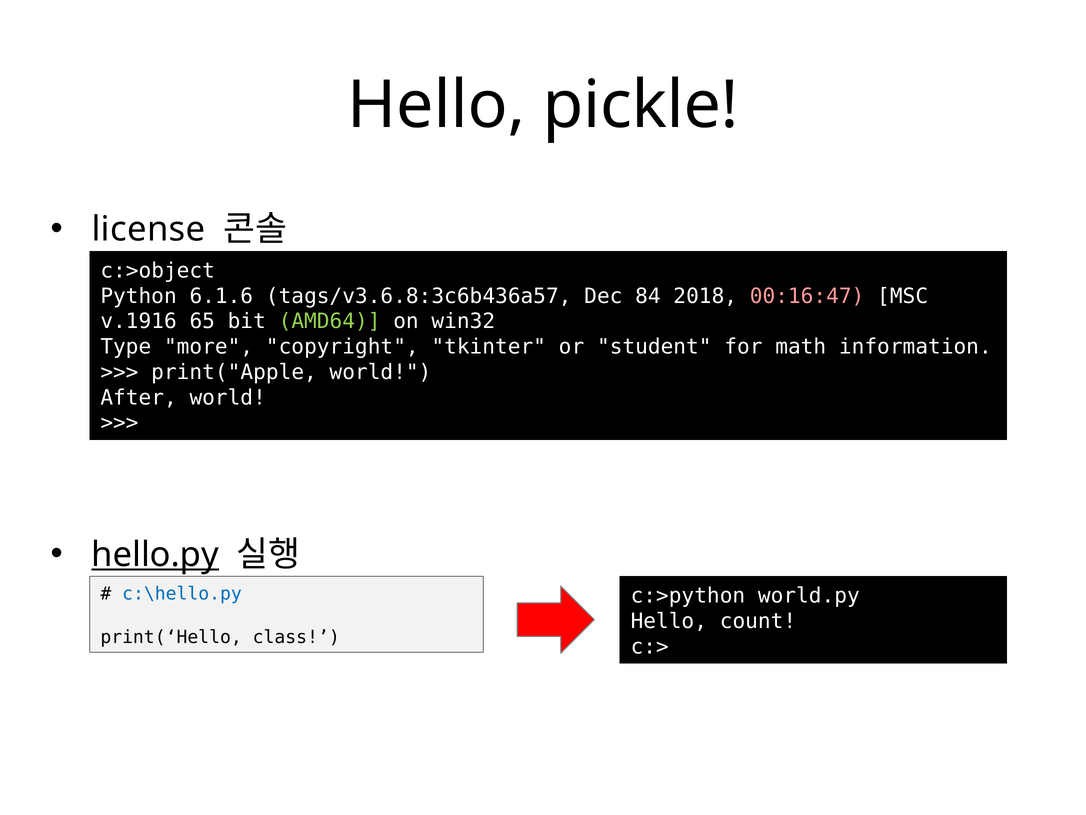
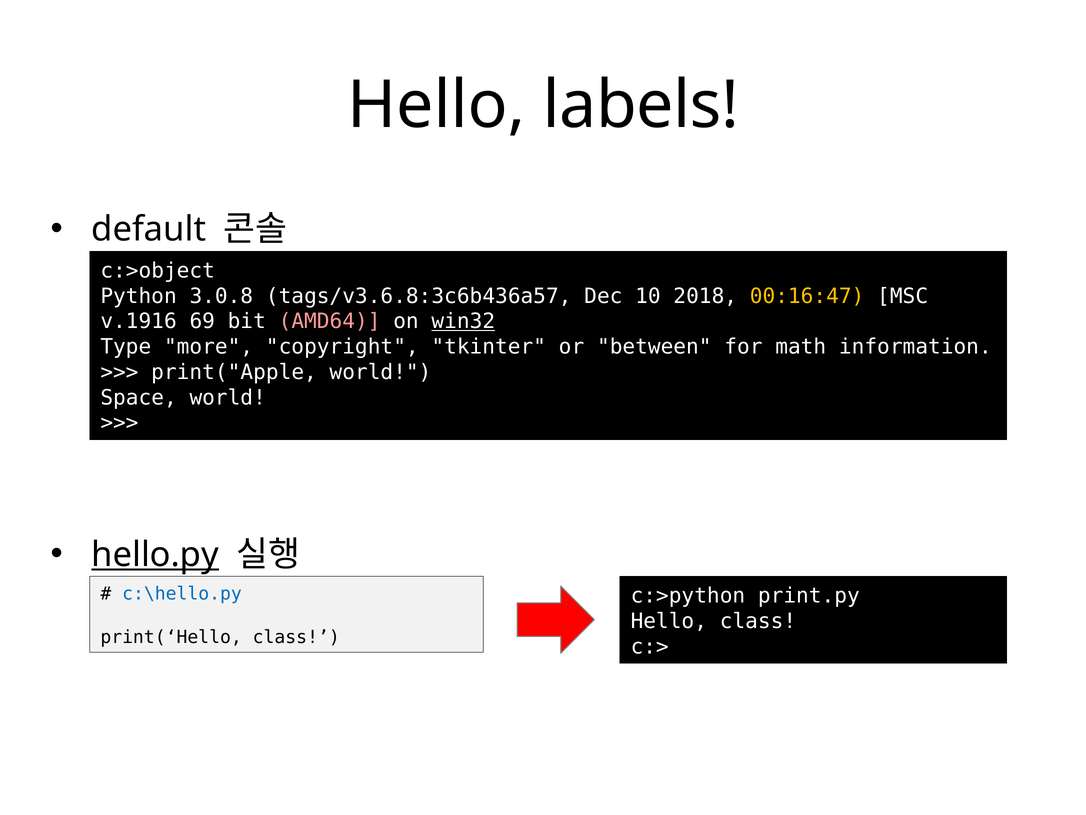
pickle: pickle -> labels (641, 105)
license: license -> default (149, 229)
6.1.6: 6.1.6 -> 3.0.8 (221, 296)
84: 84 -> 10 (648, 296)
00:16:47 colour: pink -> yellow (807, 296)
65: 65 -> 69 (202, 321)
AMD64 colour: light green -> pink (330, 321)
win32 underline: none -> present (463, 321)
student: student -> between (654, 347)
After: After -> Space (139, 397)
world.py: world.py -> print.py (809, 596)
Hello count: count -> class (758, 621)
